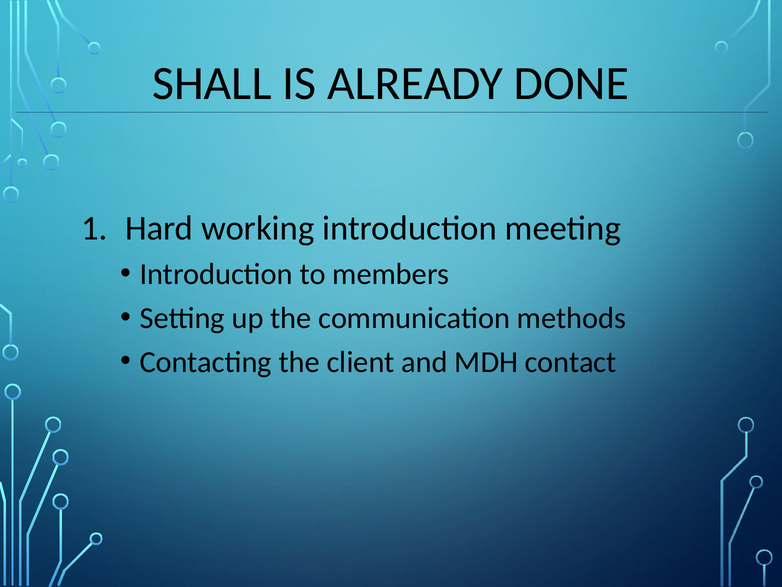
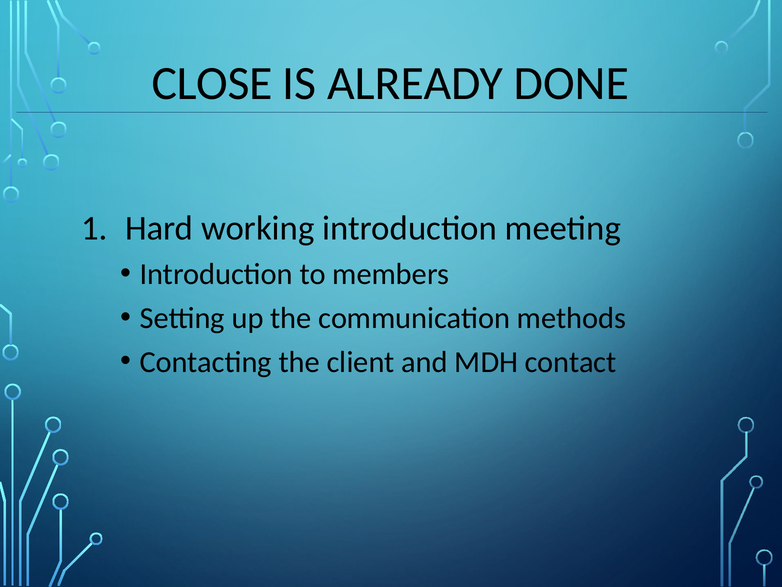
SHALL: SHALL -> CLOSE (212, 83)
